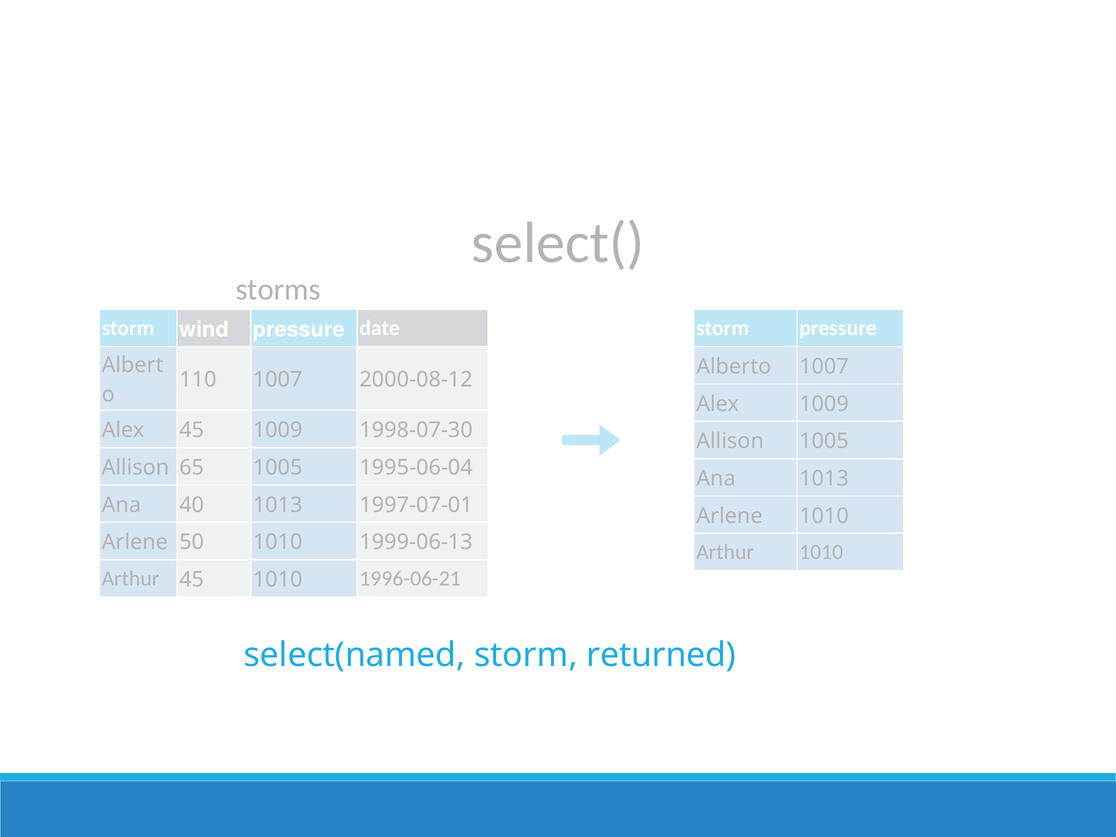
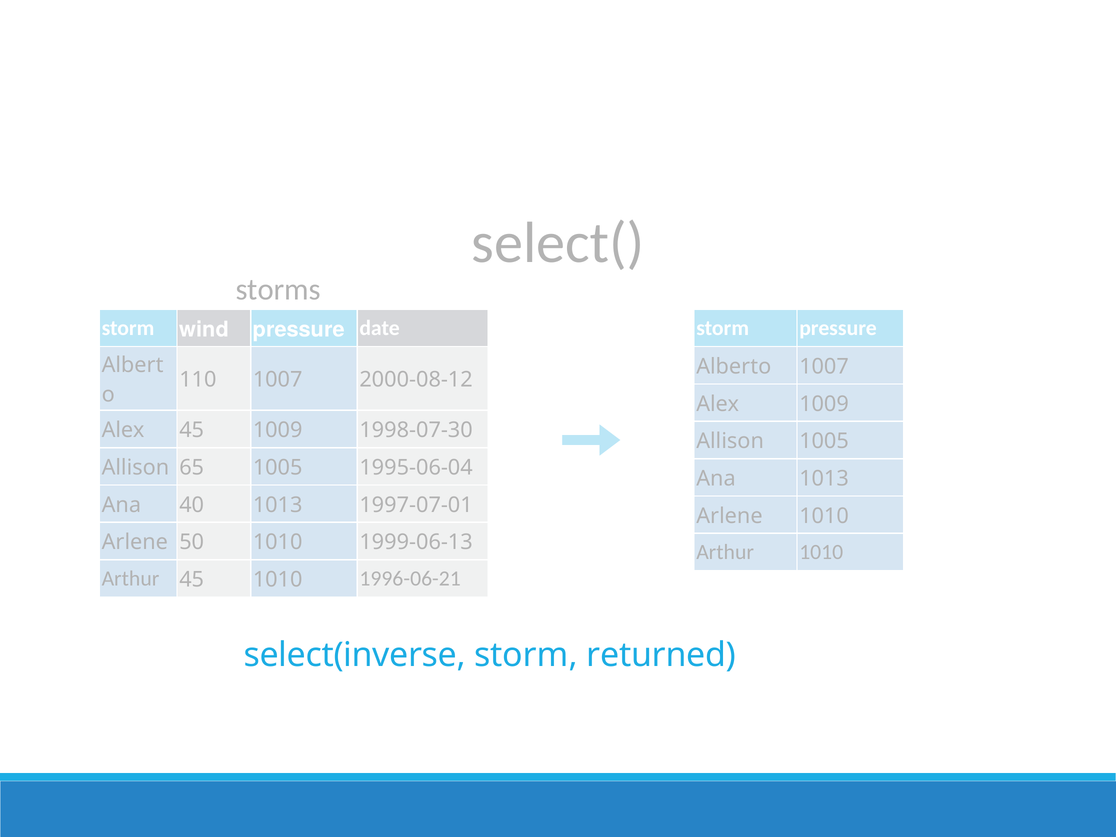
select(named: select(named -> select(inverse (355, 655)
